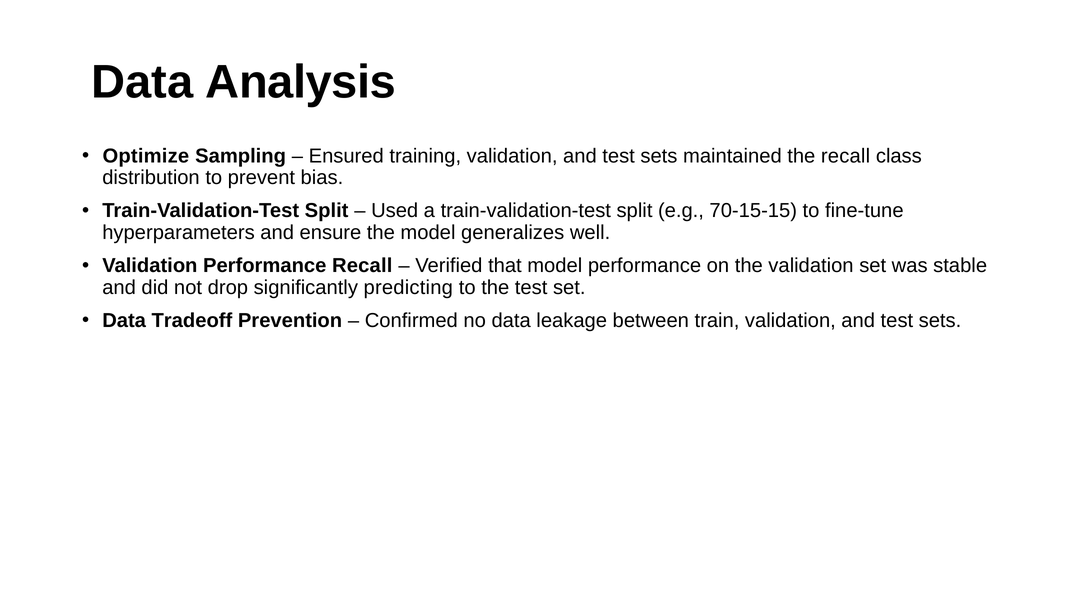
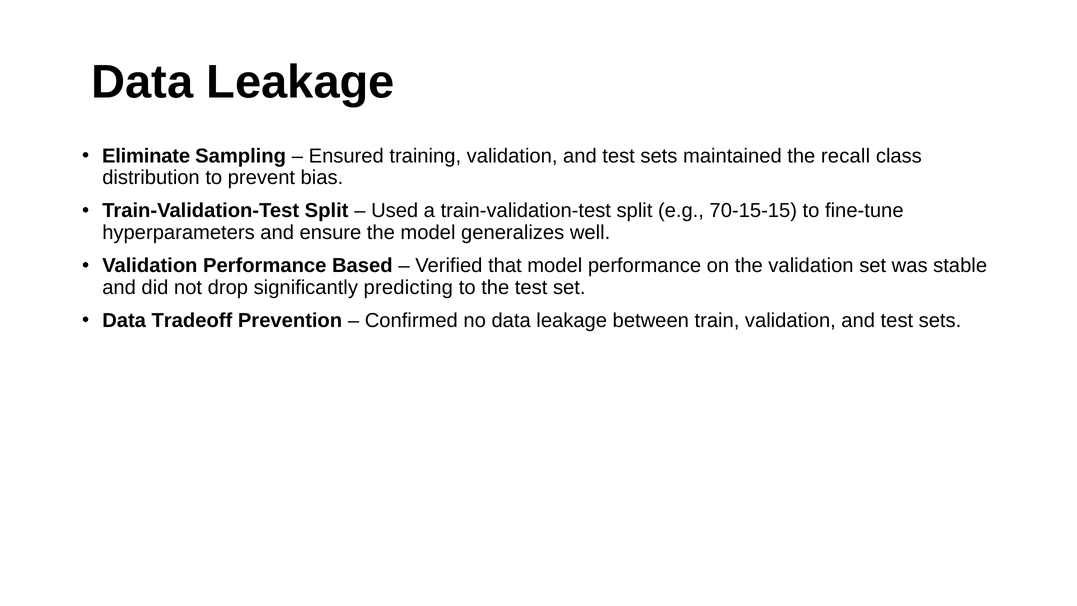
Analysis: Analysis -> Leakage (300, 82)
Optimize: Optimize -> Eliminate (146, 156)
Performance Recall: Recall -> Based (362, 266)
